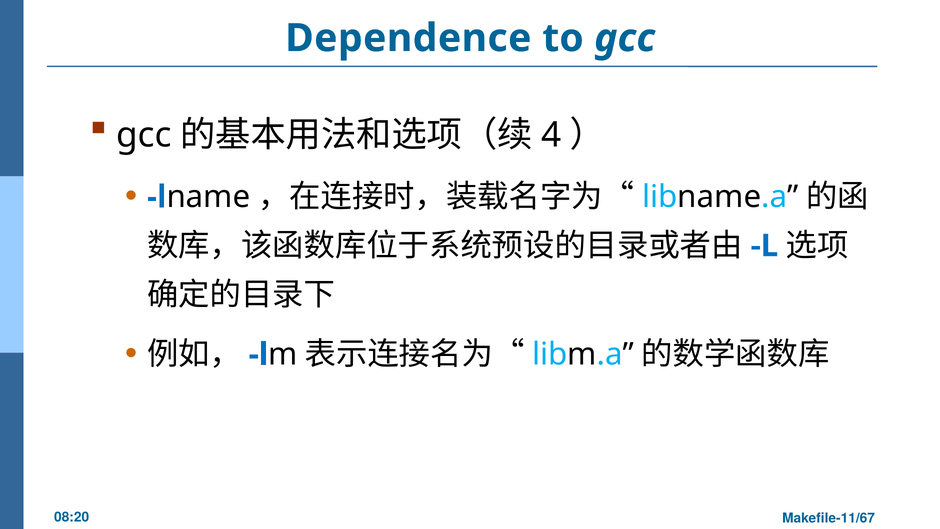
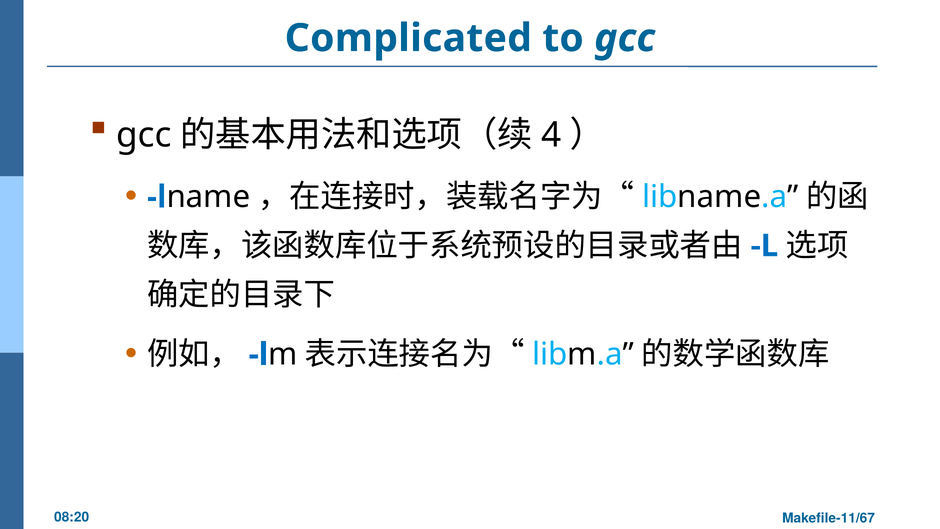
Dependence: Dependence -> Complicated (408, 38)
